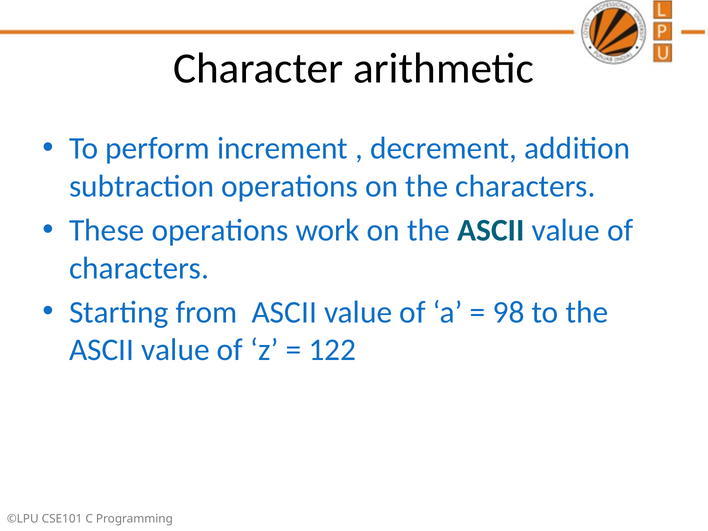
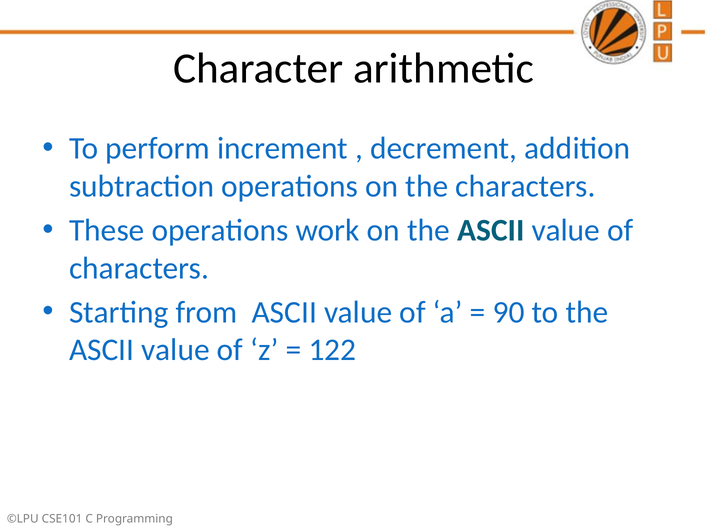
98: 98 -> 90 (509, 312)
